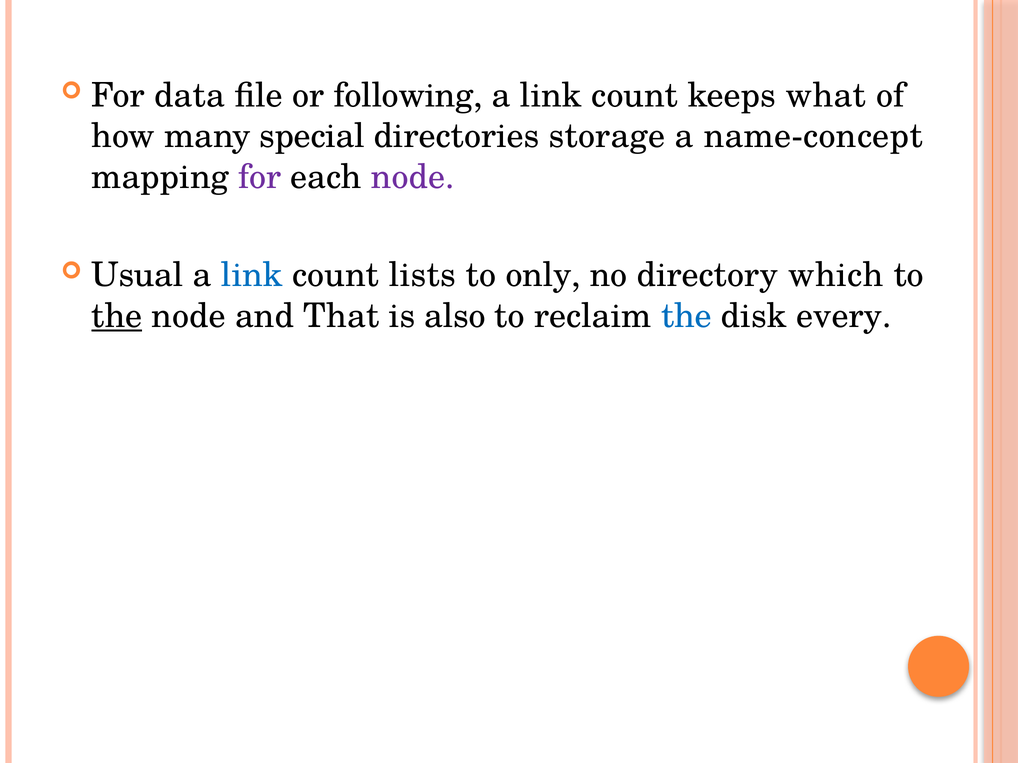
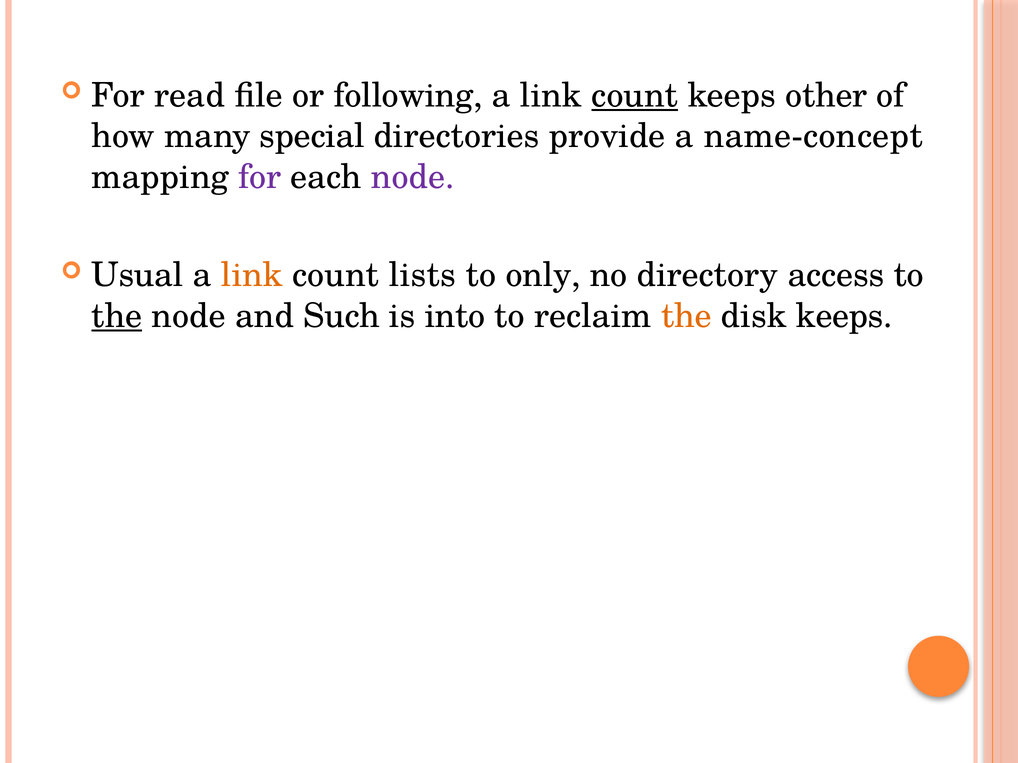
data: data -> read (190, 96)
count underline: none -> present (635, 96)
what: what -> other (826, 96)
storage: storage -> provide (607, 136)
link colour: blue -> orange (252, 275)
which: which -> access (836, 275)
That: That -> Such (342, 316)
also: also -> into (455, 316)
the colour: blue -> orange (686, 316)
disk every: every -> keeps (844, 316)
